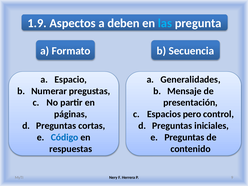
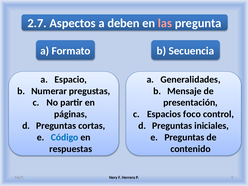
1.9: 1.9 -> 2.7 (37, 23)
las colour: light blue -> pink (165, 23)
pero: pero -> foco (192, 114)
